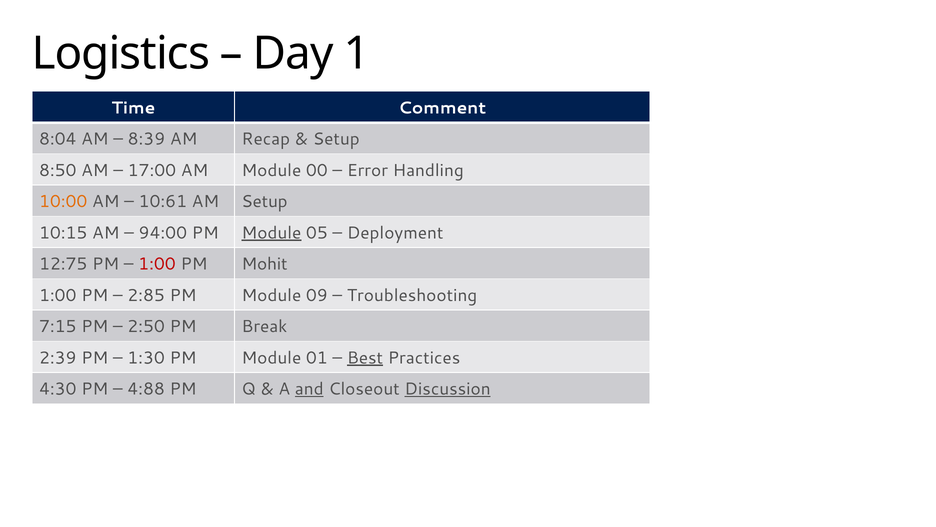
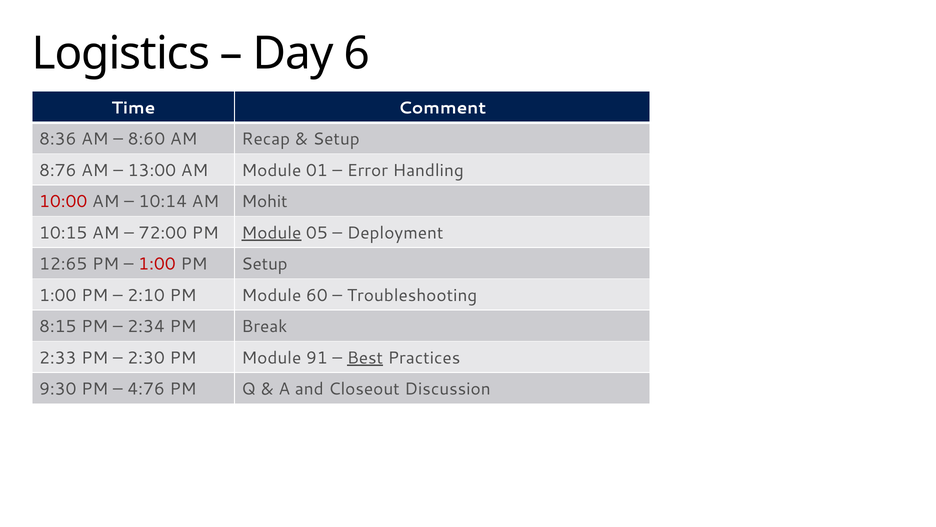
1: 1 -> 6 (357, 54)
8:04: 8:04 -> 8:36 (58, 139)
8:39: 8:39 -> 8:60 (146, 139)
8:50: 8:50 -> 8:76 (58, 170)
17:00: 17:00 -> 13:00 (152, 170)
00: 00 -> 01 (317, 170)
10:00 colour: orange -> red (63, 201)
10:61: 10:61 -> 10:14 (163, 201)
AM Setup: Setup -> Mohit (264, 201)
94:00: 94:00 -> 72:00 (163, 233)
12:75: 12:75 -> 12:65 (63, 264)
PM Mohit: Mohit -> Setup (264, 264)
2:85: 2:85 -> 2:10 (146, 295)
09: 09 -> 60 (317, 295)
7:15: 7:15 -> 8:15 (58, 326)
2:50: 2:50 -> 2:34 (146, 326)
2:39: 2:39 -> 2:33 (58, 357)
1:30: 1:30 -> 2:30 (146, 357)
01: 01 -> 91 (317, 357)
4:30: 4:30 -> 9:30 (58, 389)
4:88: 4:88 -> 4:76 (146, 389)
and underline: present -> none (309, 389)
Discussion underline: present -> none (448, 389)
